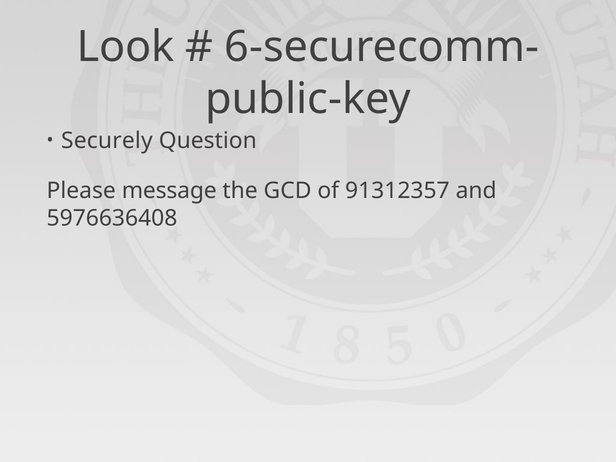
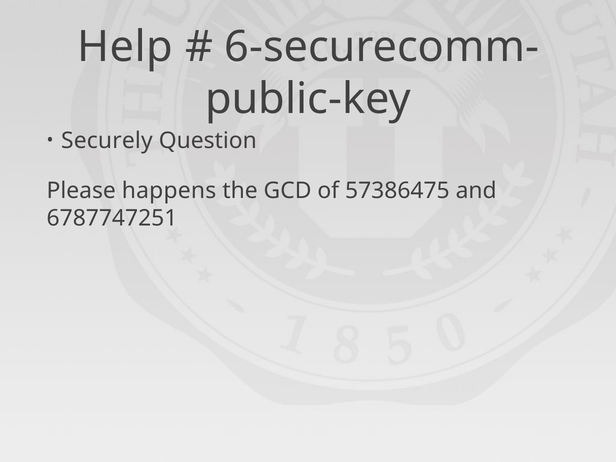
Look: Look -> Help (125, 47)
message: message -> happens (169, 191)
91312357: 91312357 -> 57386475 (397, 191)
5976636408: 5976636408 -> 6787747251 (112, 218)
